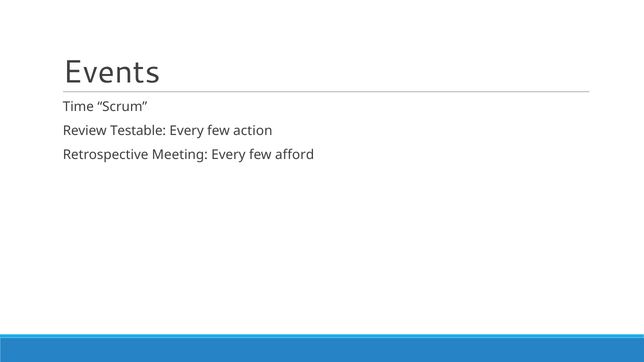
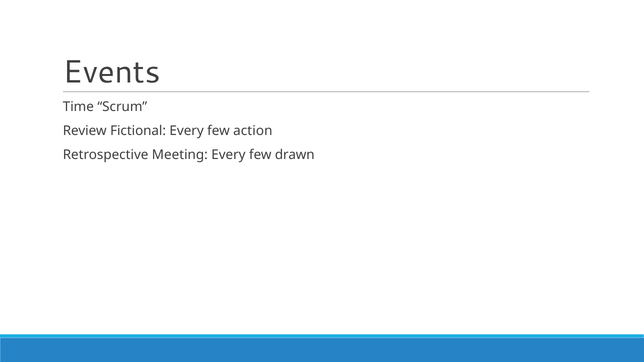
Testable: Testable -> Fictional (138, 131)
afford: afford -> drawn (295, 155)
